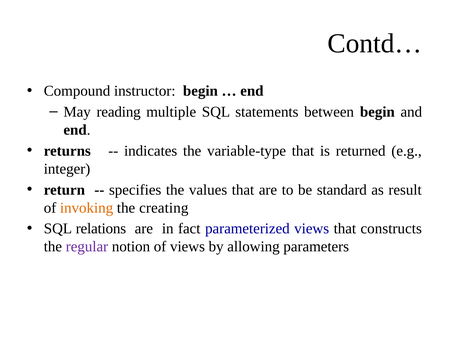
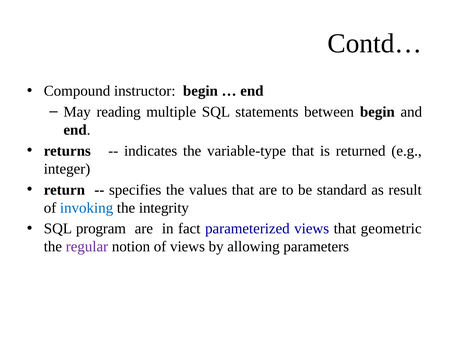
invoking colour: orange -> blue (87, 208)
creating: creating -> integrity (164, 208)
relations: relations -> program (101, 229)
constructs: constructs -> geometric (391, 229)
